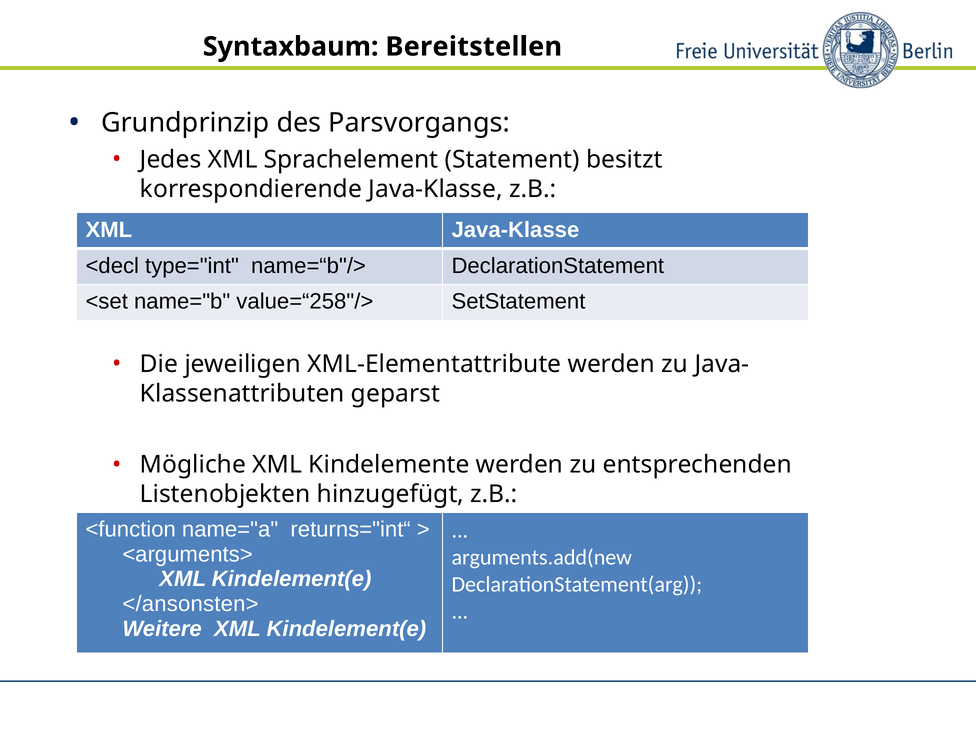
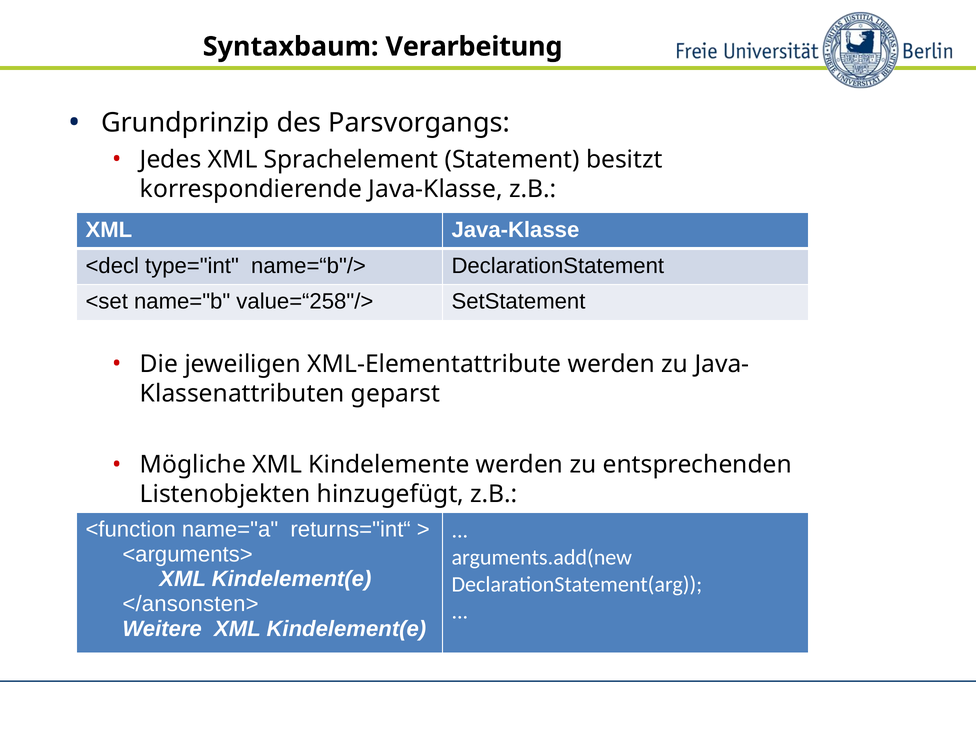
Bereitstellen: Bereitstellen -> Verarbeitung (474, 47)
